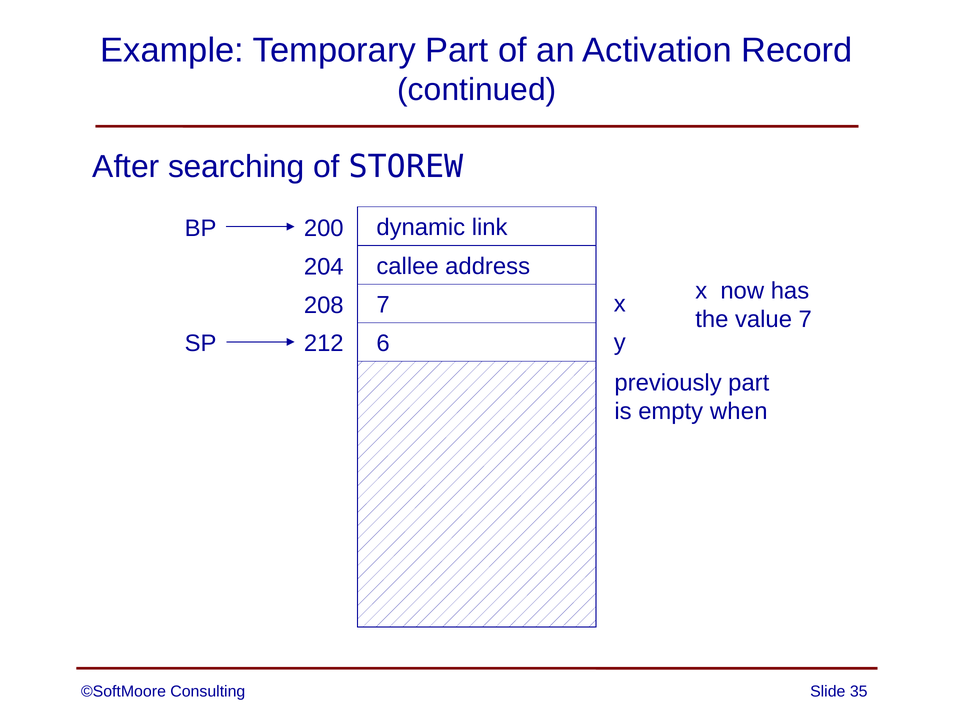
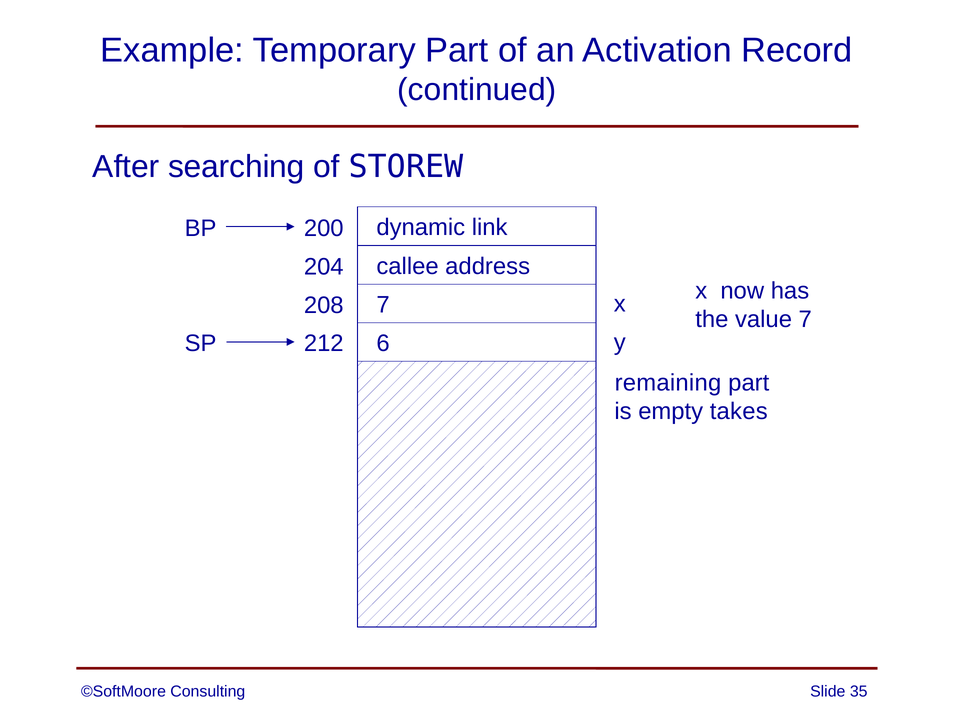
previously: previously -> remaining (668, 383)
when: when -> takes (739, 411)
